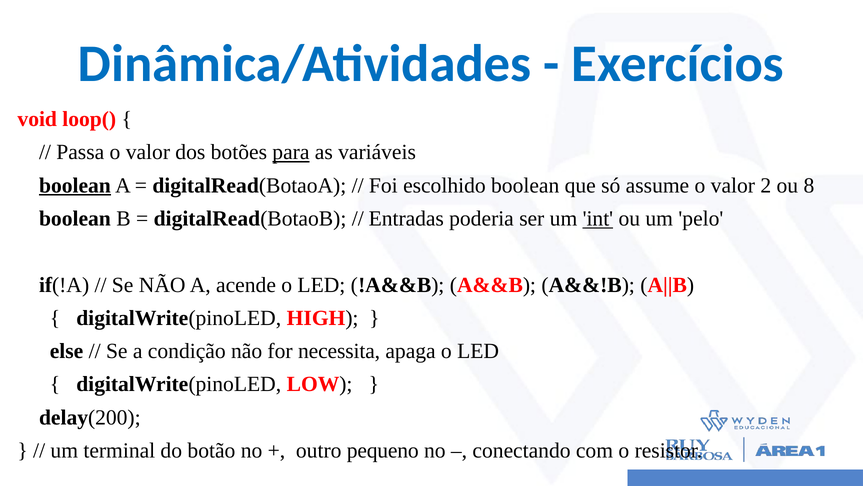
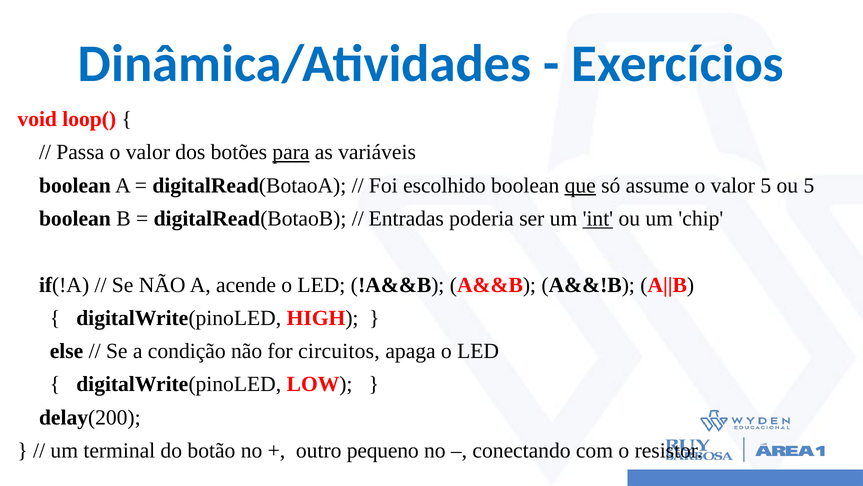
boolean underline: present -> none (75, 185)
que underline: none -> present (580, 185)
valor 2: 2 -> 5 (766, 185)
ou 8: 8 -> 5 (809, 185)
pelo: pelo -> chip (701, 218)
necessita: necessita -> circuitos (339, 351)
